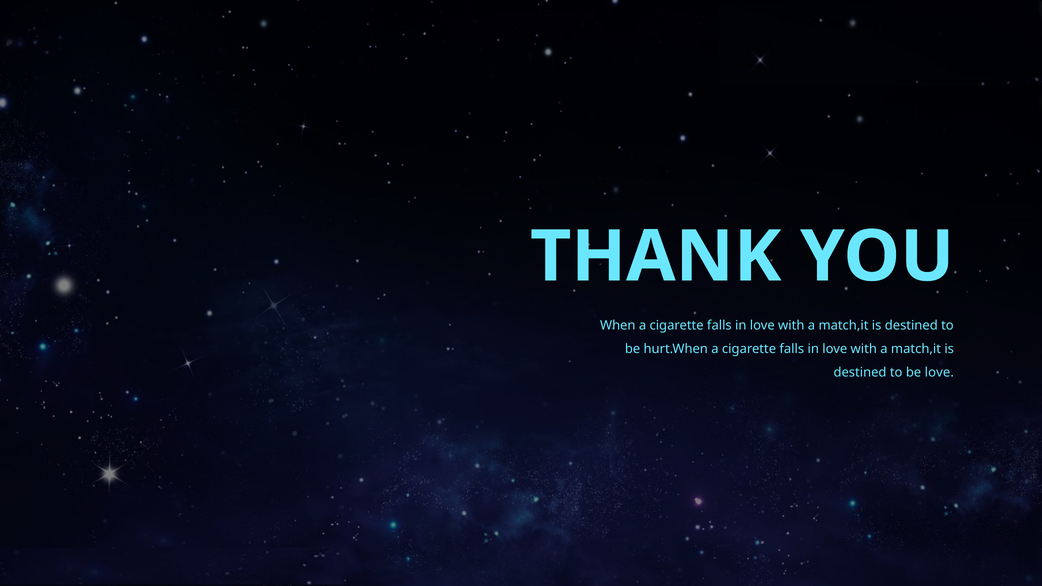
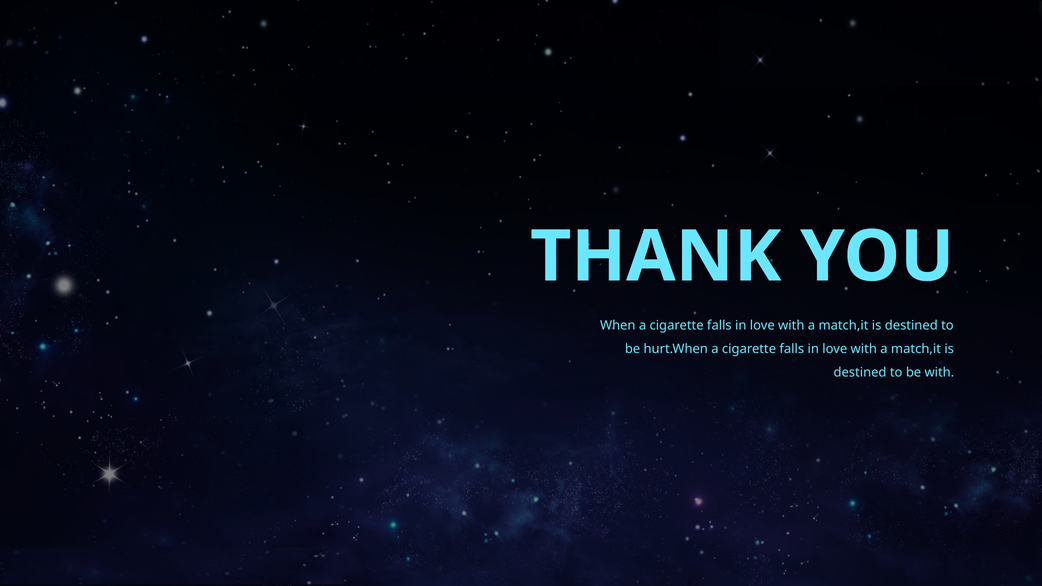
be love: love -> with (939, 373)
